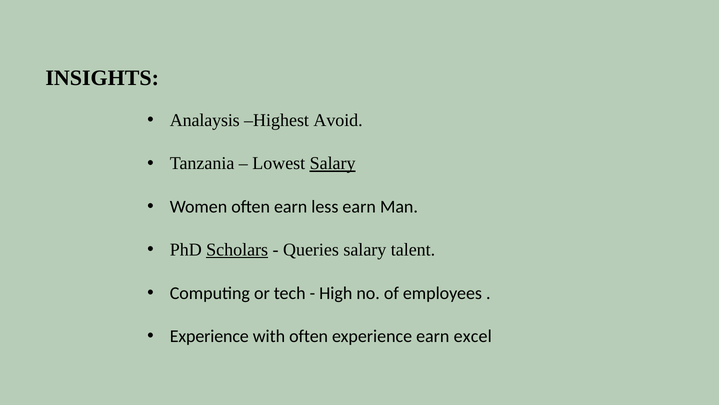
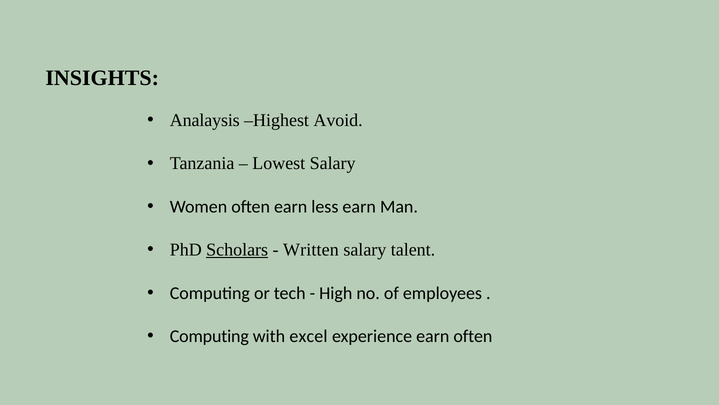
Salary underline: present -> none (333, 163)
Queries: Queries -> Written (311, 250)
Experience: Experience -> Computing (209, 336)
with often: often -> excel (308, 336)
earn excel: excel -> often (473, 336)
